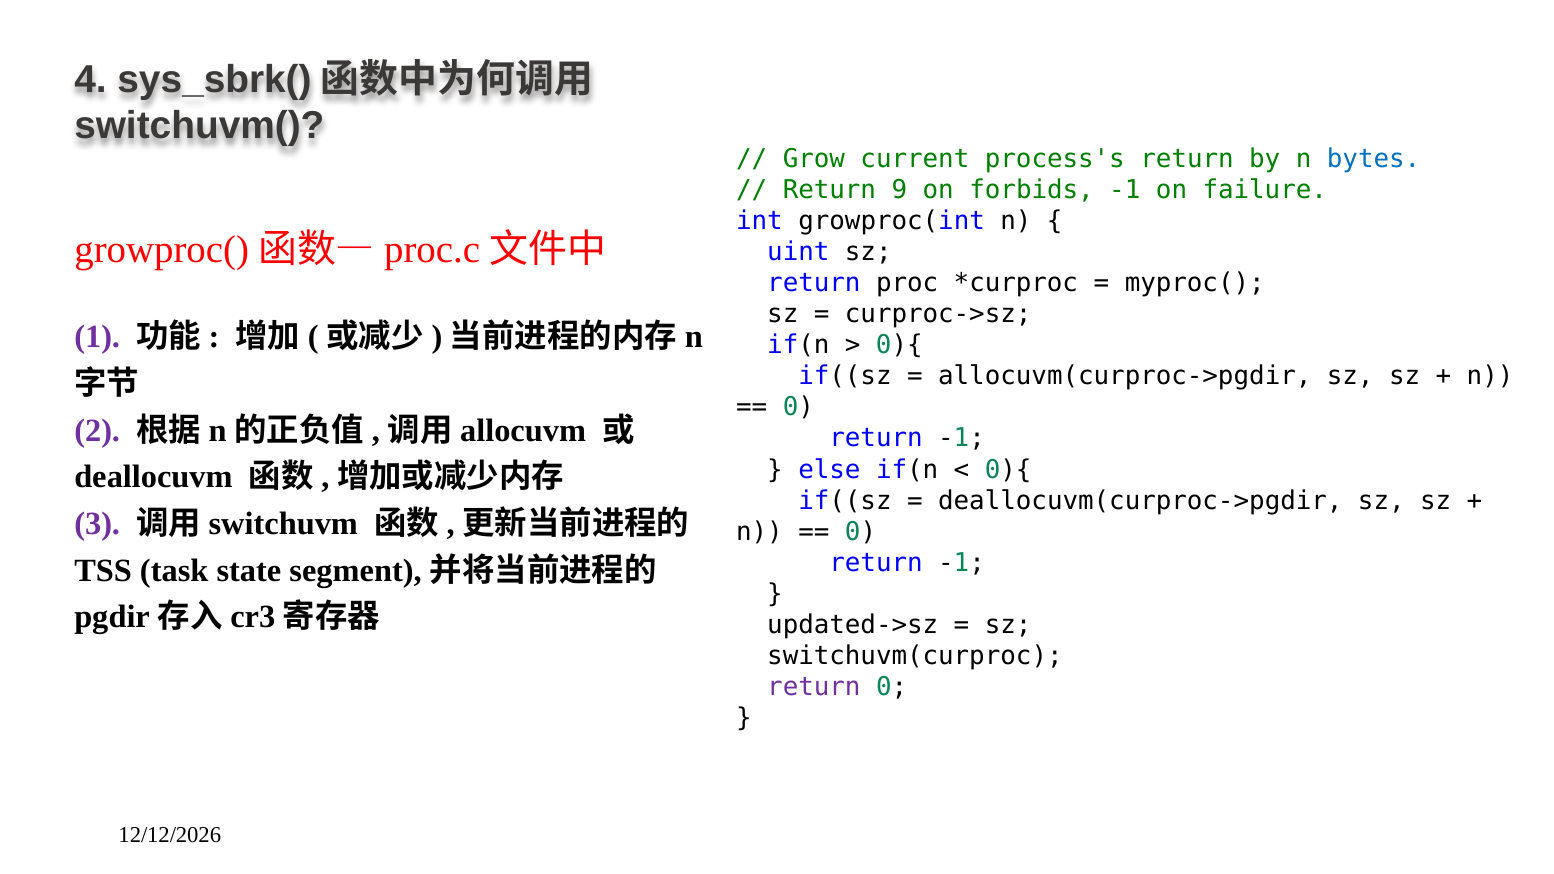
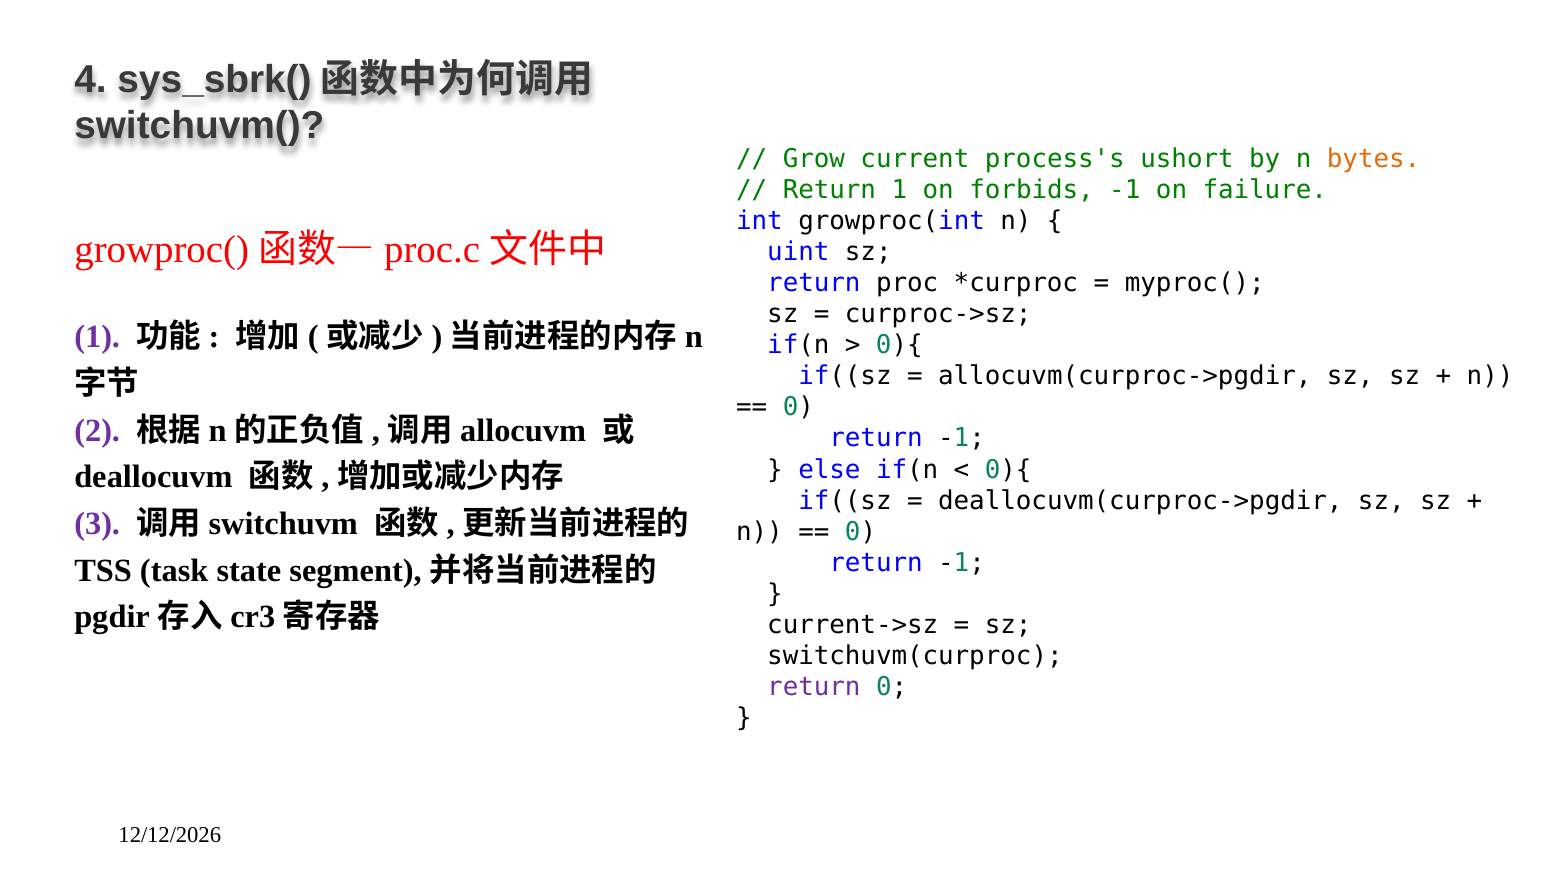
process's return: return -> ushort (1187, 159)
bytes colour: blue -> orange (1374, 159)
Return 9: 9 -> 1 (899, 190)
updated->sz: updated->sz -> current->sz (853, 625)
